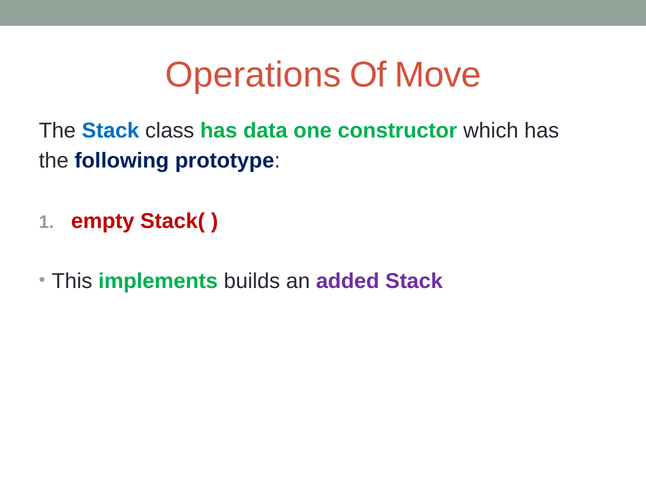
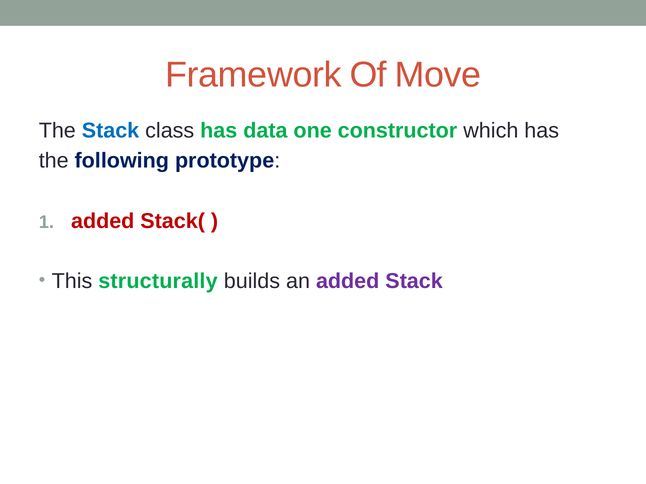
Operations: Operations -> Framework (253, 75)
empty: empty -> added (103, 221)
implements: implements -> structurally (158, 281)
